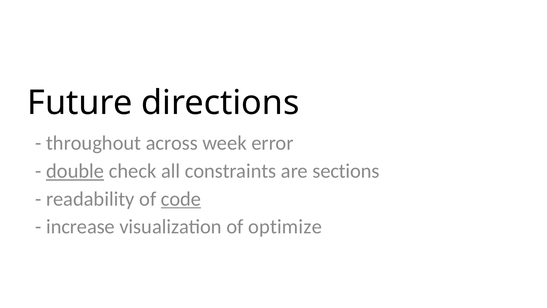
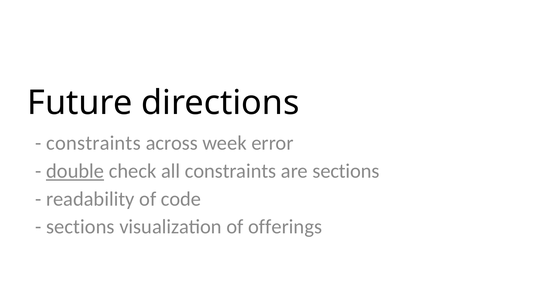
throughout: throughout -> constraints (93, 143)
code underline: present -> none (181, 199)
increase: increase -> sections (80, 227)
optimize: optimize -> offerings (285, 227)
